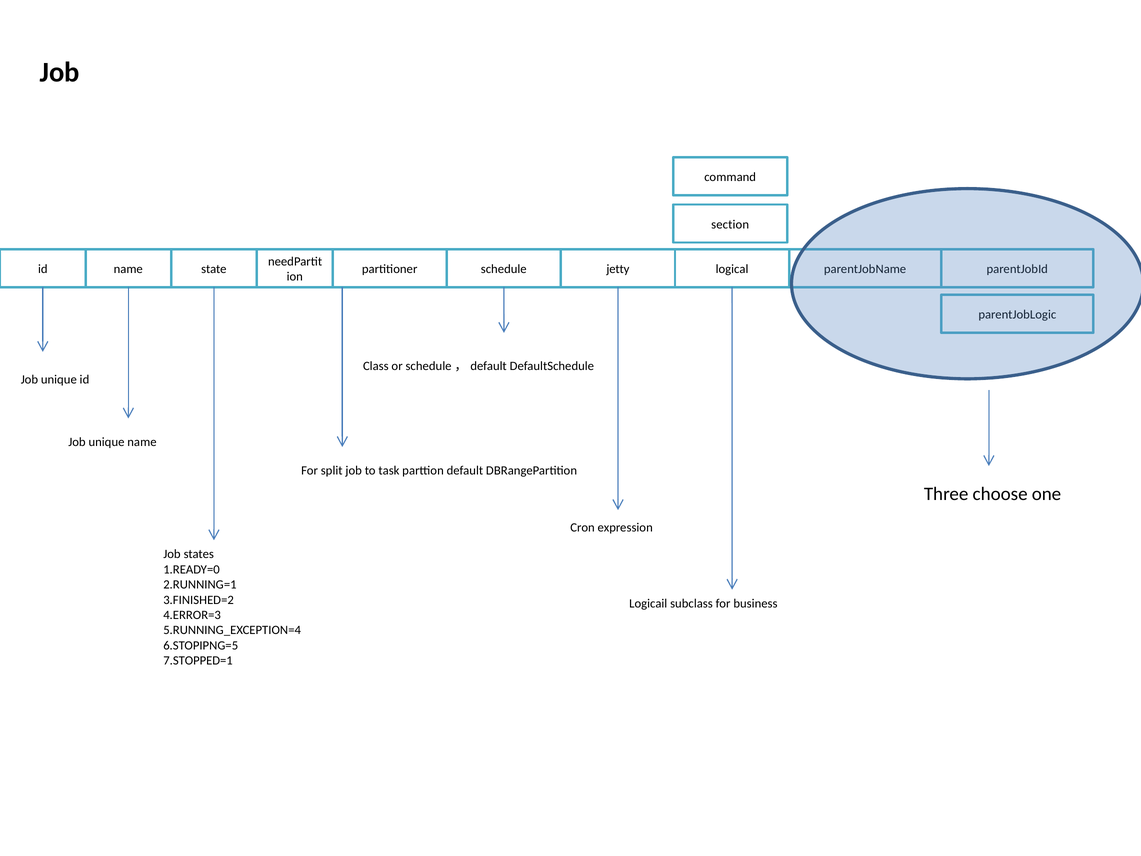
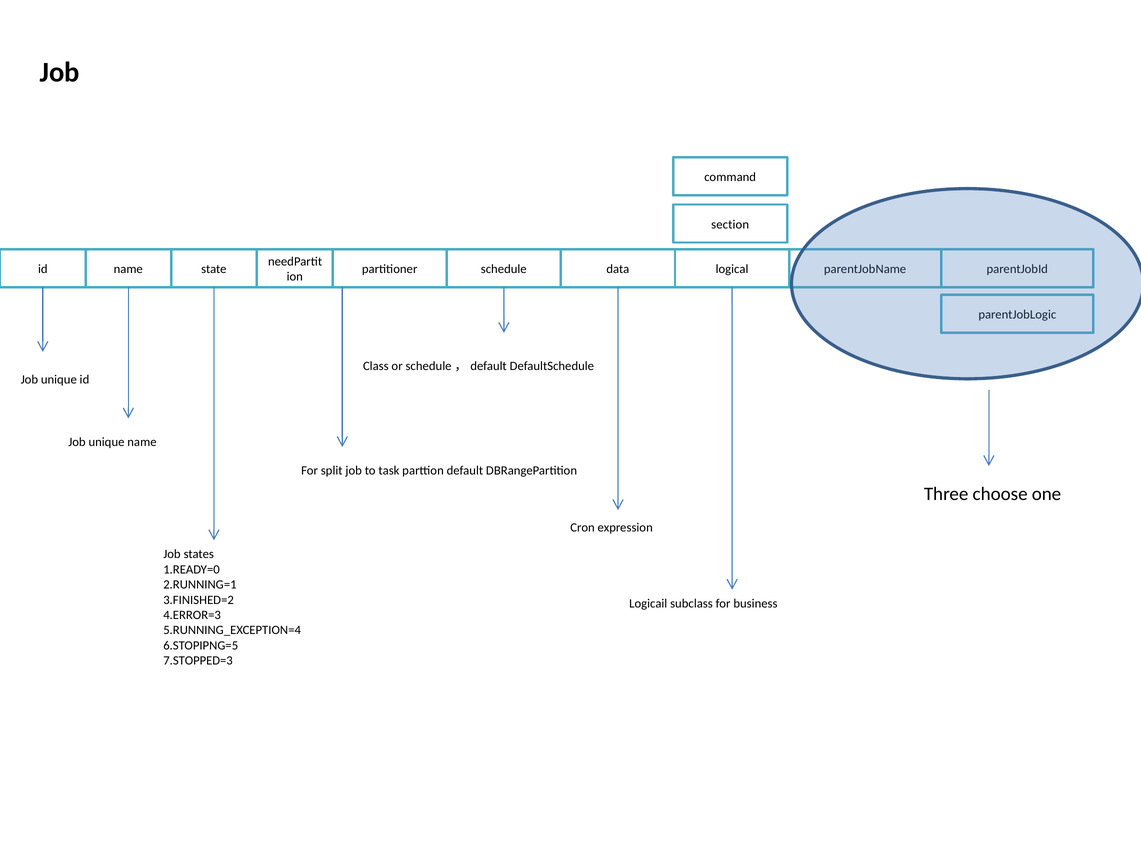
jetty: jetty -> data (618, 269)
7.STOPPED=1: 7.STOPPED=1 -> 7.STOPPED=3 (198, 660)
